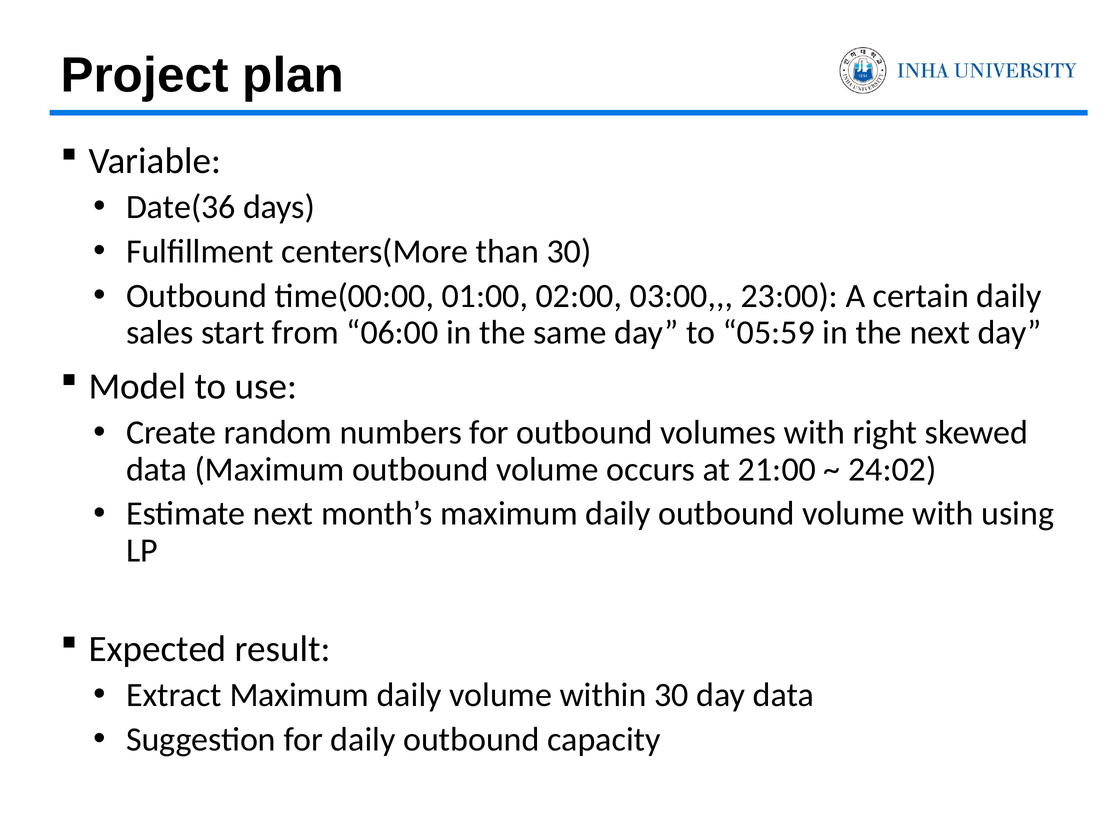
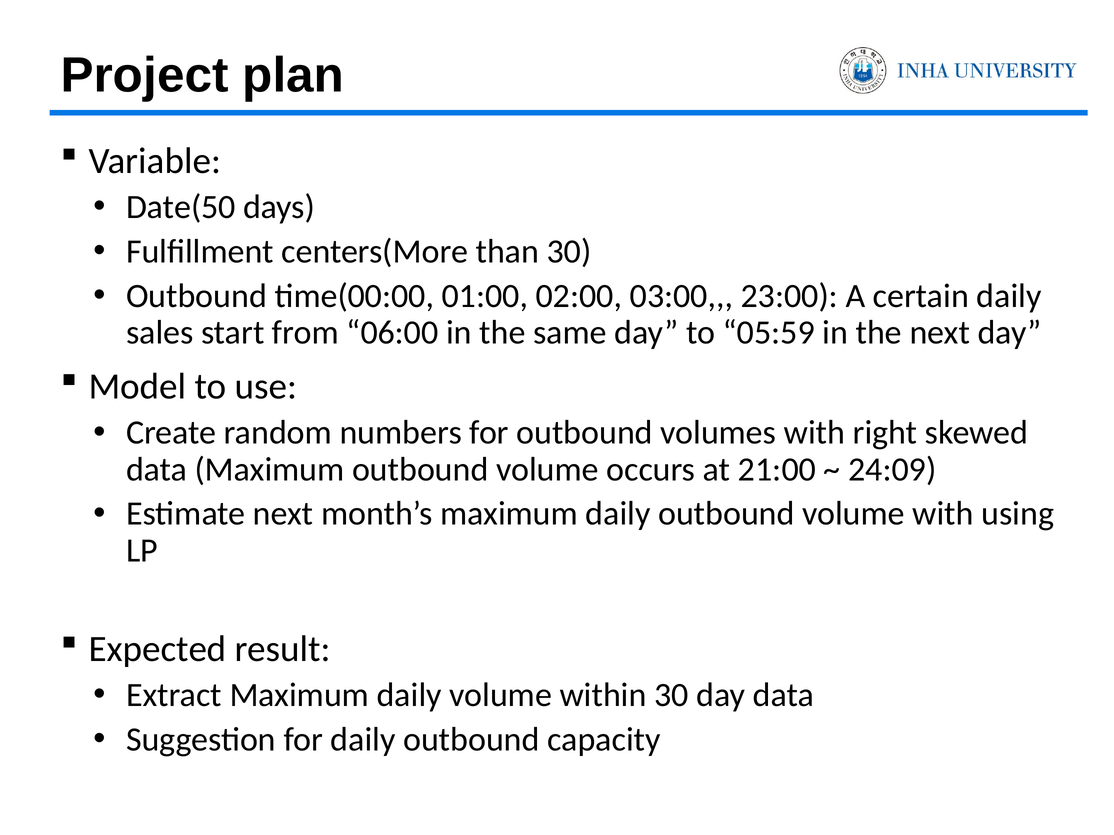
Date(36: Date(36 -> Date(50 (181, 207)
24:02: 24:02 -> 24:09 (892, 470)
